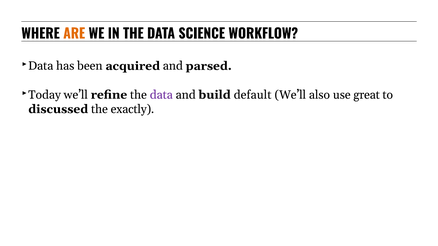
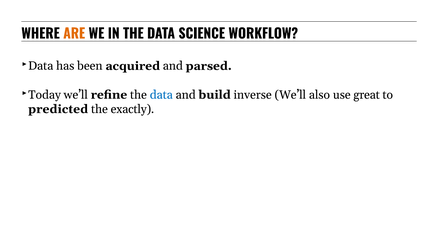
data colour: purple -> blue (161, 95)
default: default -> inverse (253, 95)
discussed: discussed -> predicted (58, 109)
